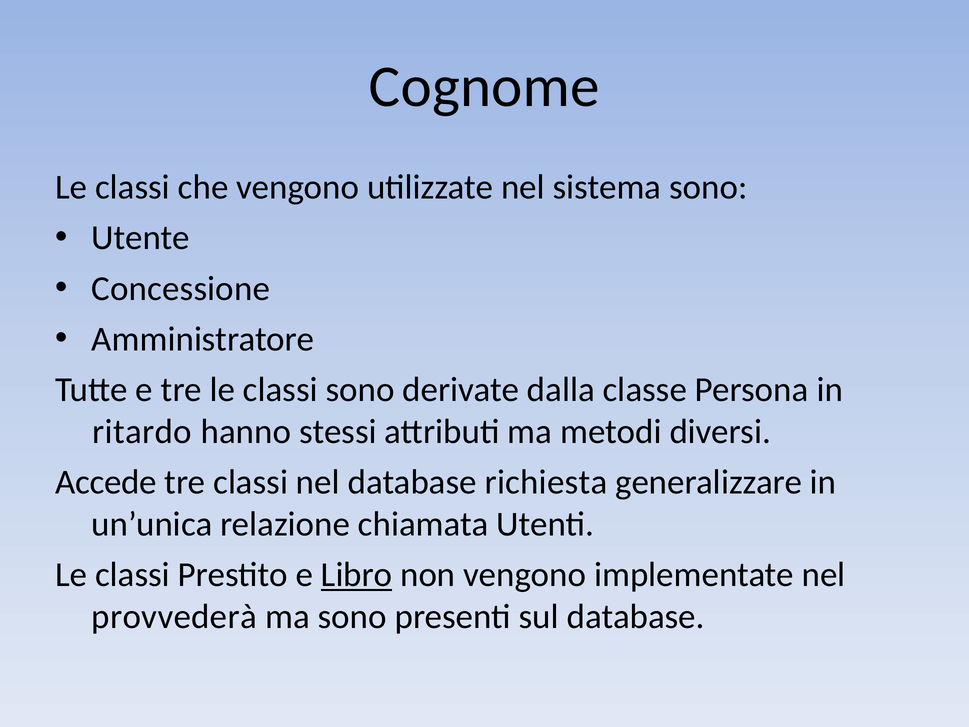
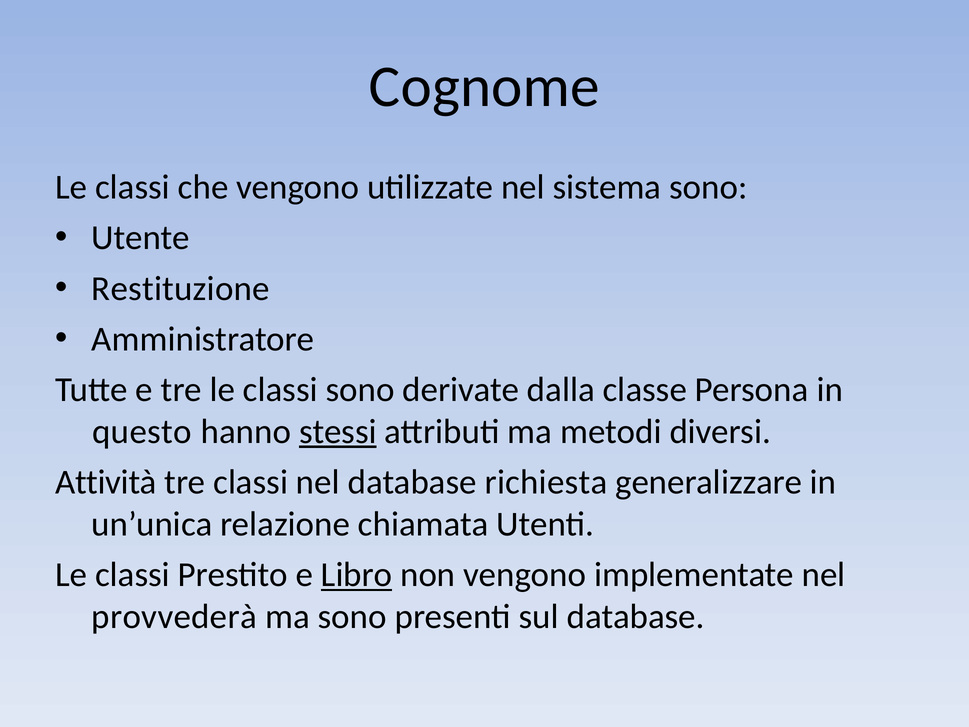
Concessione: Concessione -> Restituzione (181, 288)
ritardo: ritardo -> questo (142, 432)
stessi underline: none -> present (338, 432)
Accede: Accede -> Attività (106, 482)
